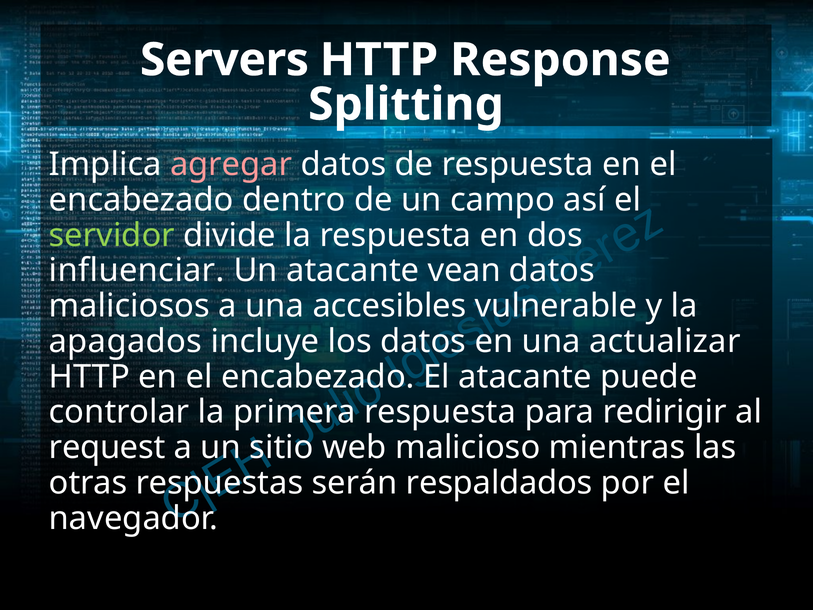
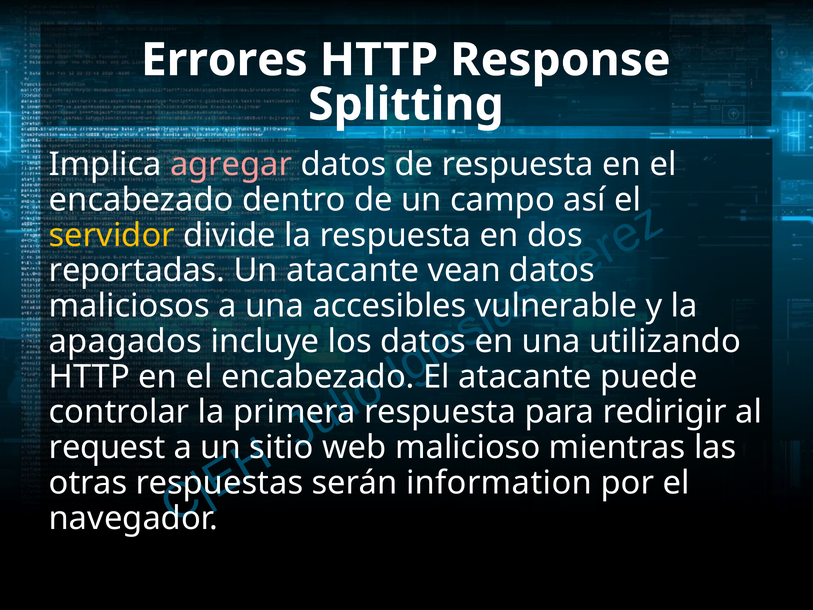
Servers: Servers -> Errores (224, 60)
servidor colour: light green -> yellow (112, 235)
influenciar: influenciar -> reportadas (137, 271)
actualizar: actualizar -> utilizando (665, 341)
respaldados: respaldados -> information (499, 483)
